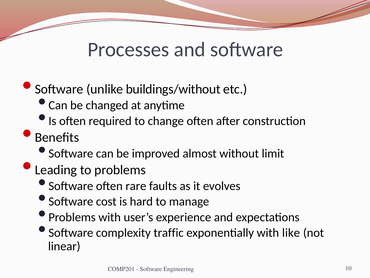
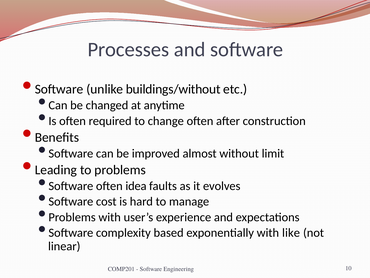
rare: rare -> idea (136, 186)
traffic: traffic -> based (169, 233)
